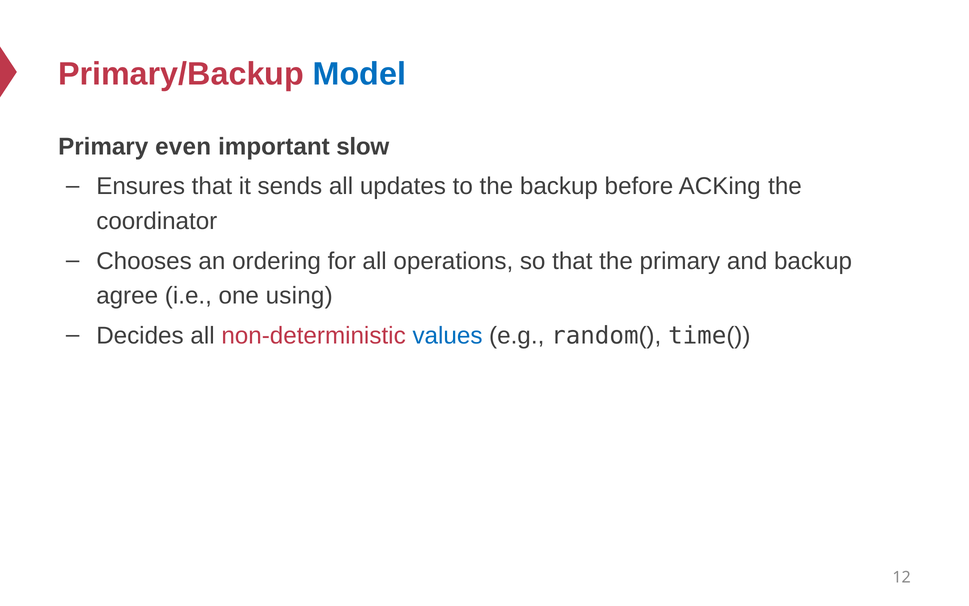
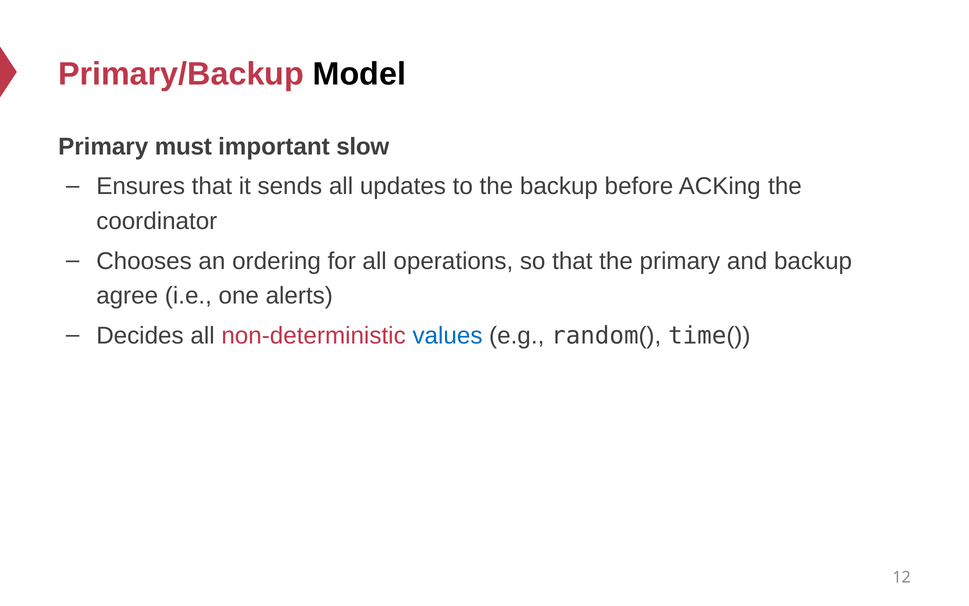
Model colour: blue -> black (359, 74)
even: even -> must (183, 147)
using: using -> alerts (299, 296)
